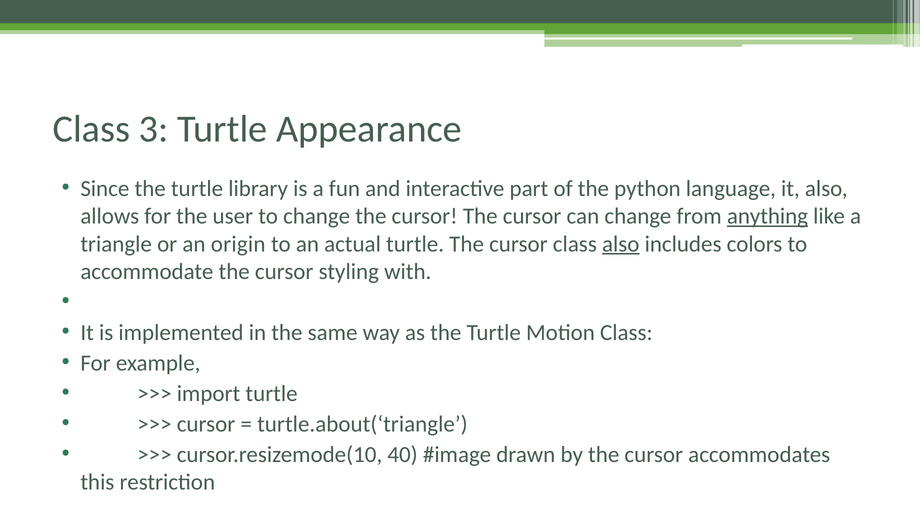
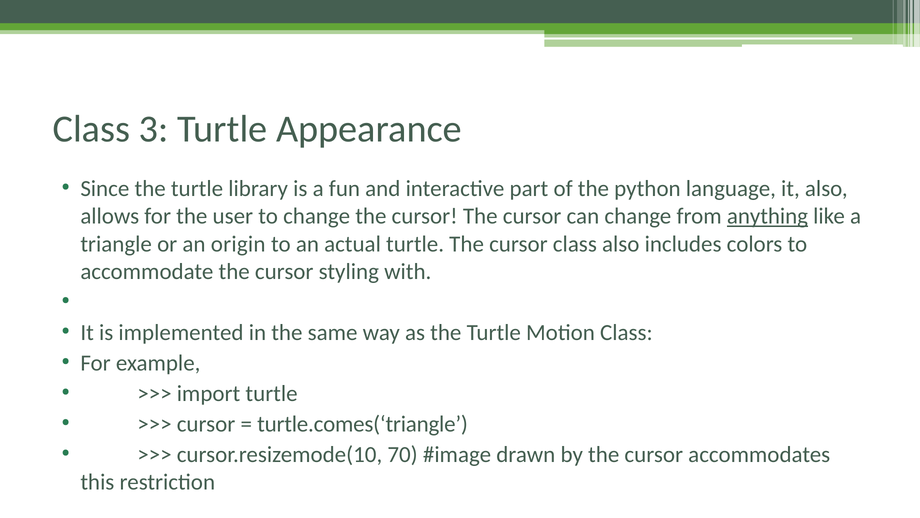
also underline: present -> none (621, 244)
turtle.about(‘triangle: turtle.about(‘triangle -> turtle.comes(‘triangle (363, 424)
40: 40 -> 70 (403, 454)
